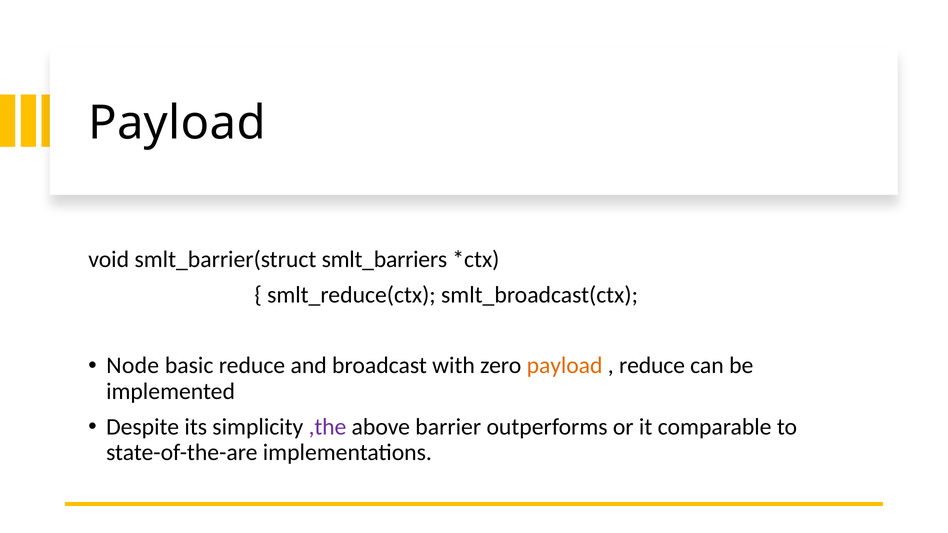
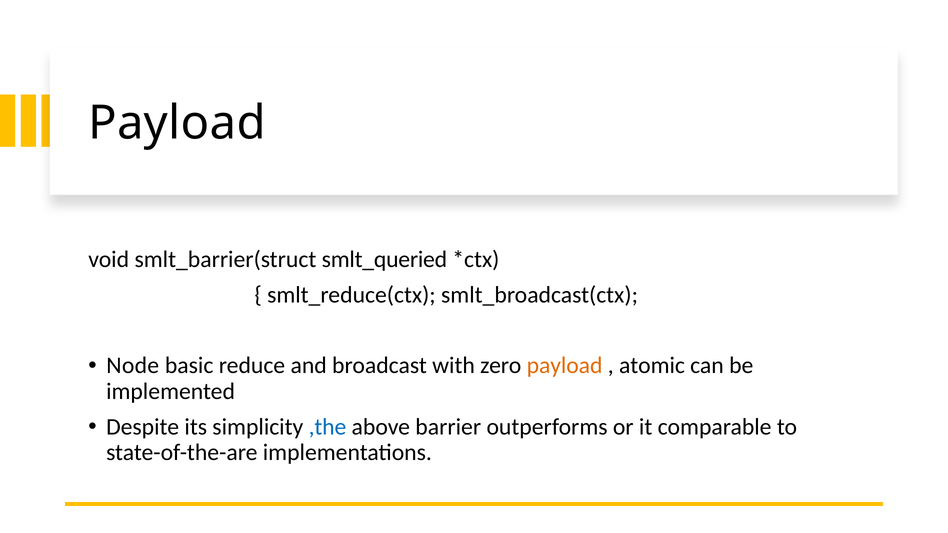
smlt_barriers: smlt_barriers -> smlt_queried (384, 259)
reduce: reduce -> atomic (652, 366)
,the colour: purple -> blue (328, 427)
